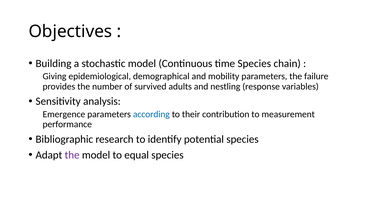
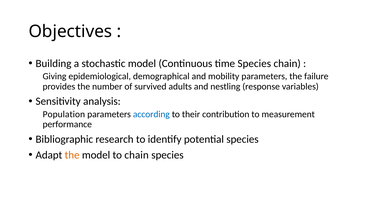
Emergence: Emergence -> Population (64, 114)
the colour: purple -> orange (72, 155)
to equal: equal -> chain (137, 155)
